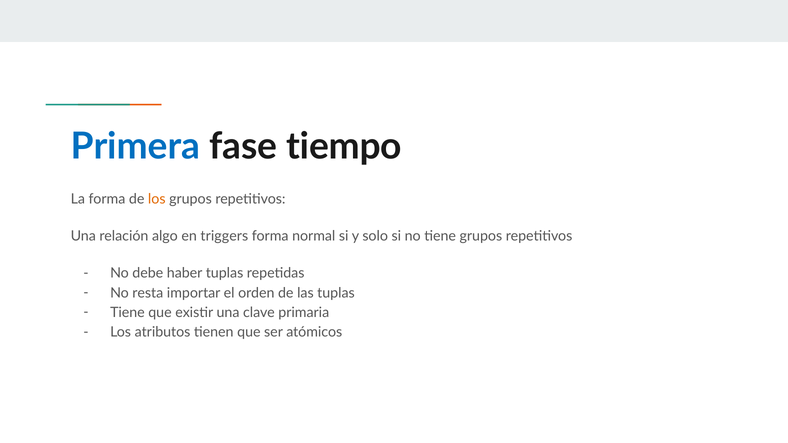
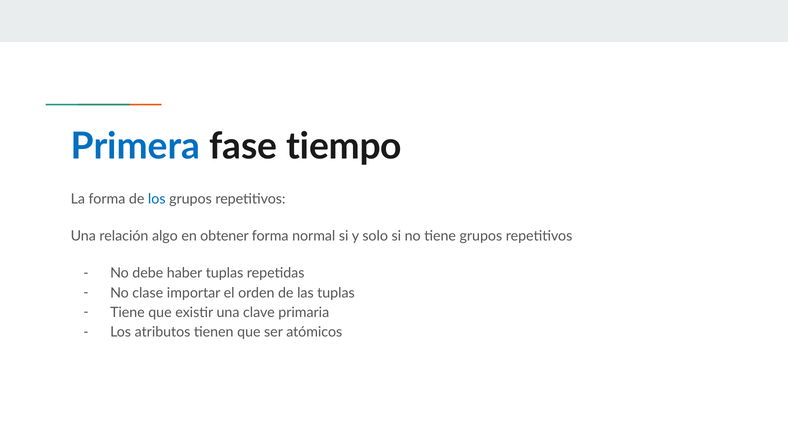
los colour: orange -> blue (157, 199)
triggers: triggers -> obtener (224, 236)
resta: resta -> clase (148, 293)
